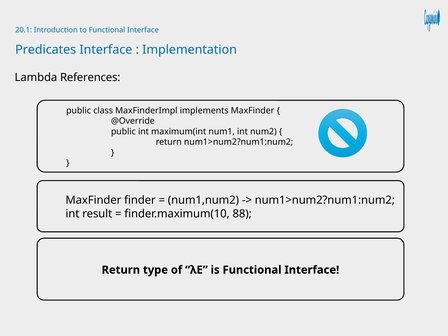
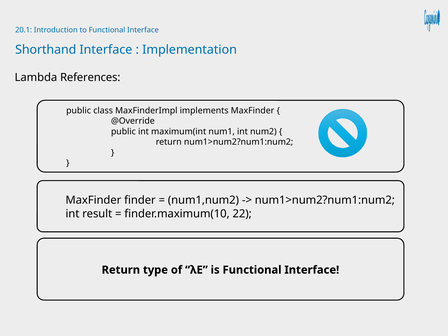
Predicates: Predicates -> Shorthand (46, 50)
88: 88 -> 22 (242, 214)
